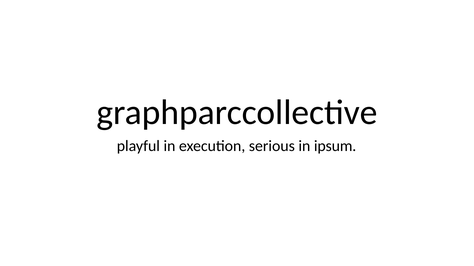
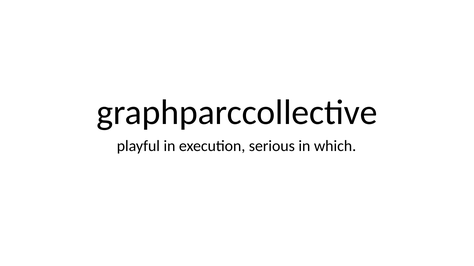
ipsum: ipsum -> which (335, 146)
